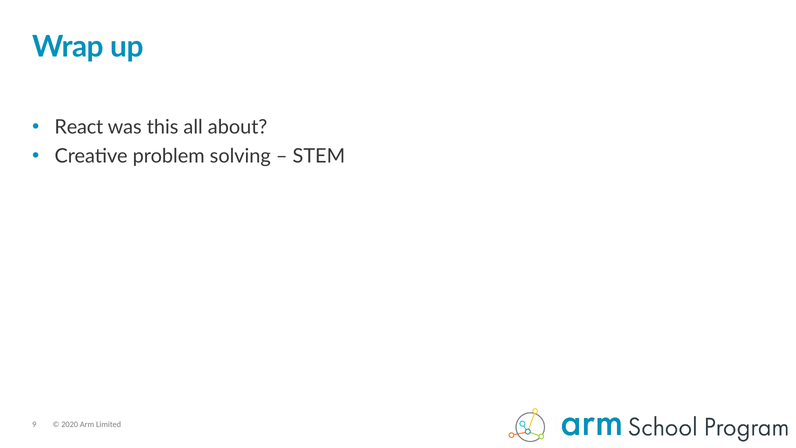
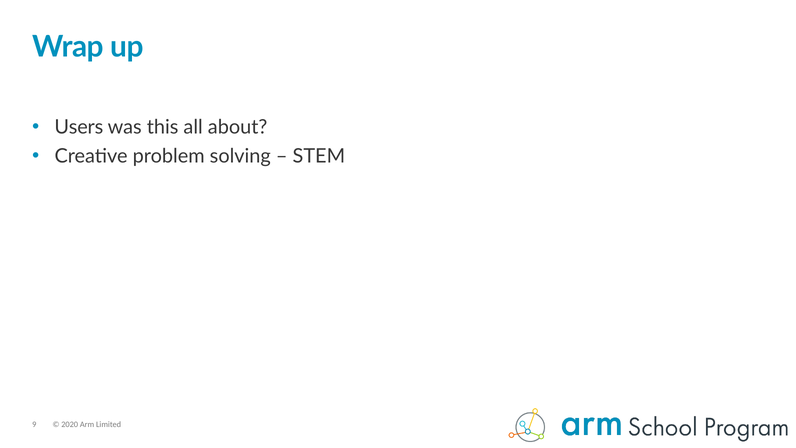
React: React -> Users (79, 127)
